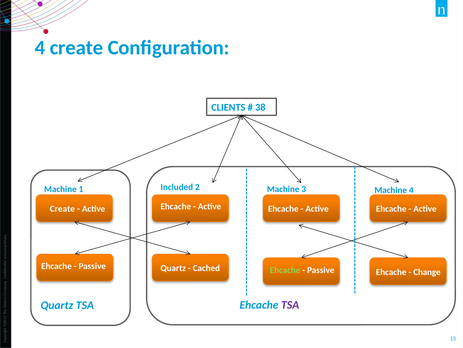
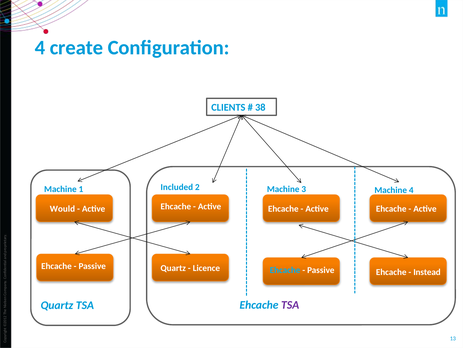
Create: Create -> Would (62, 208)
Cached: Cached -> Licence (206, 268)
Ehcache colour: light green -> light blue (285, 270)
Change: Change -> Instead (427, 272)
